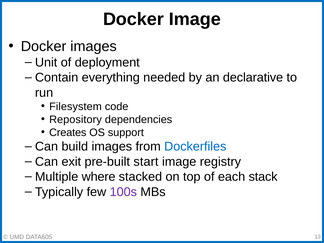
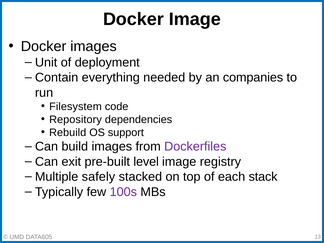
declarative: declarative -> companies (253, 78)
Creates: Creates -> Rebuild (68, 132)
Dockerfiles colour: blue -> purple (195, 147)
start: start -> level (146, 162)
where: where -> safely (98, 177)
